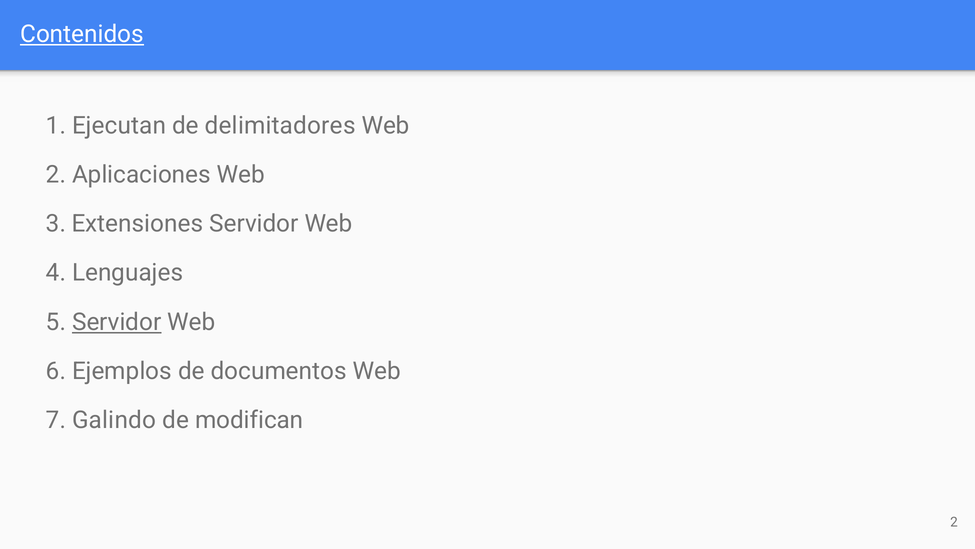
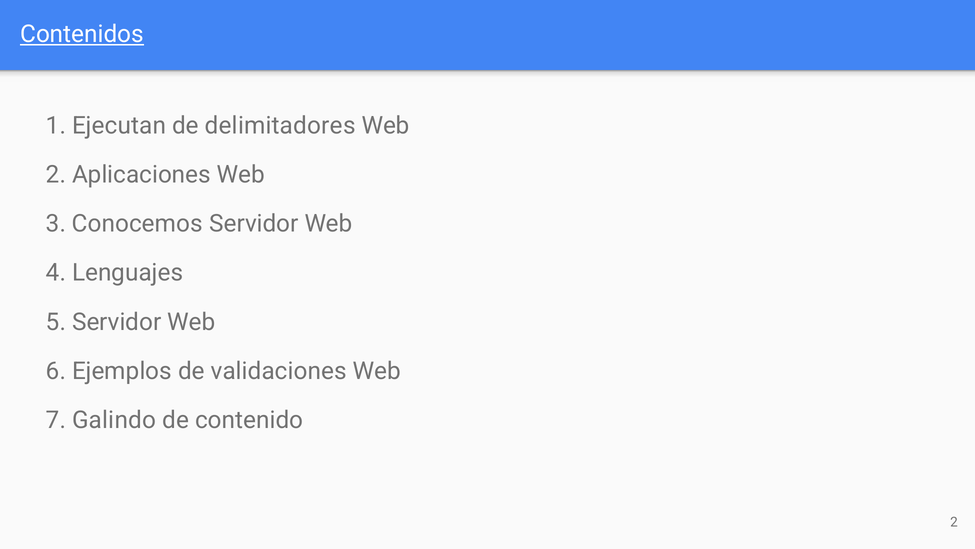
Extensiones: Extensiones -> Conocemos (137, 224)
Servidor underline: present -> none (117, 322)
documentos: documentos -> validaciones (279, 371)
modifican: modifican -> contenido (249, 420)
